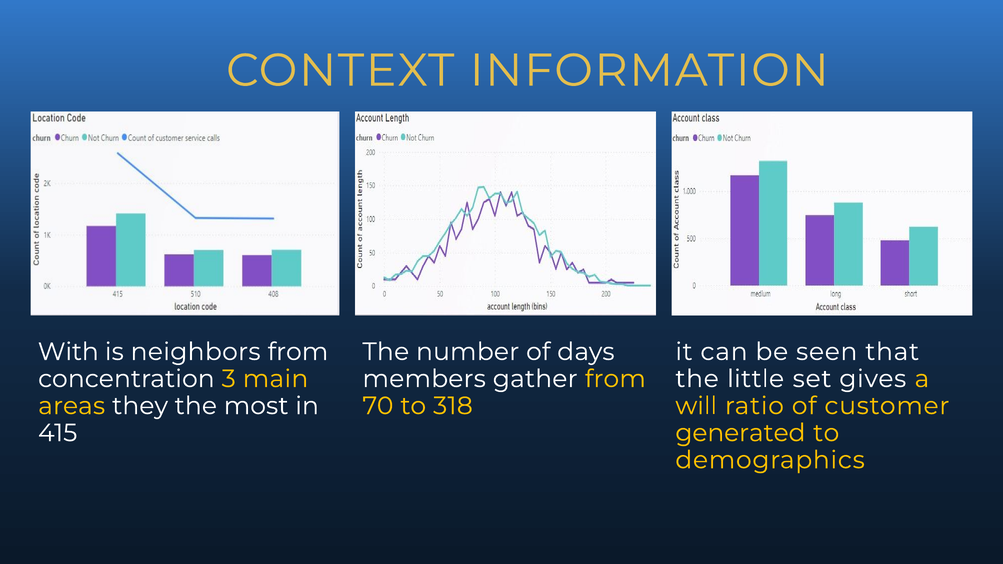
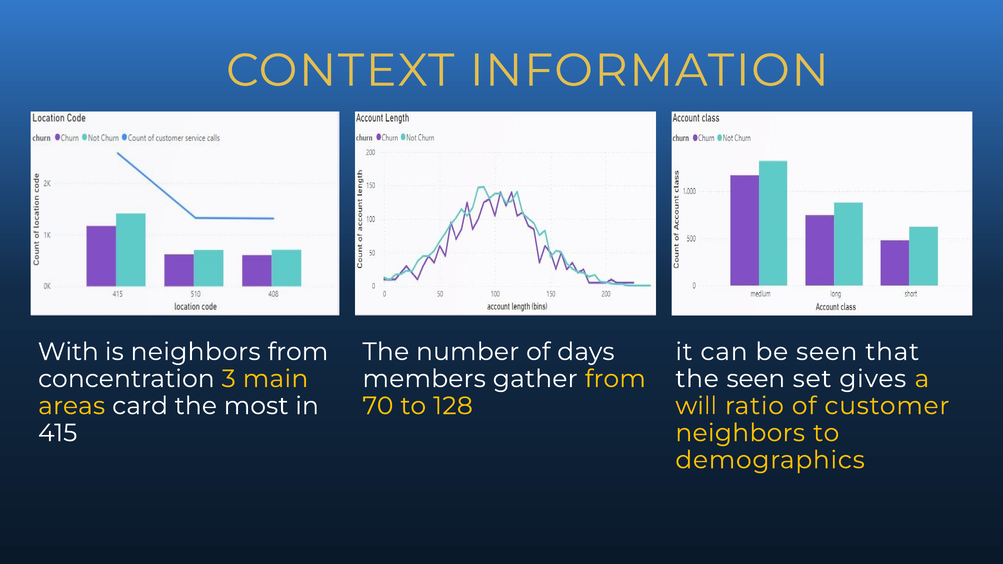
the little: little -> seen (756, 379)
they: they -> card (140, 406)
318: 318 -> 128 (453, 406)
generated: generated -> neighbors (740, 433)
